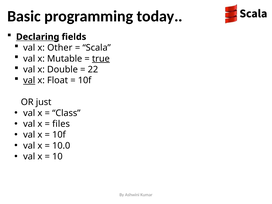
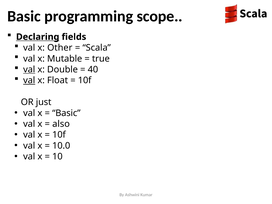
today: today -> scope (160, 16)
true underline: present -> none (101, 59)
val underline: none -> present (29, 70)
22: 22 -> 40 (93, 70)
Class: Class -> Basic (66, 113)
files: files -> also (61, 124)
